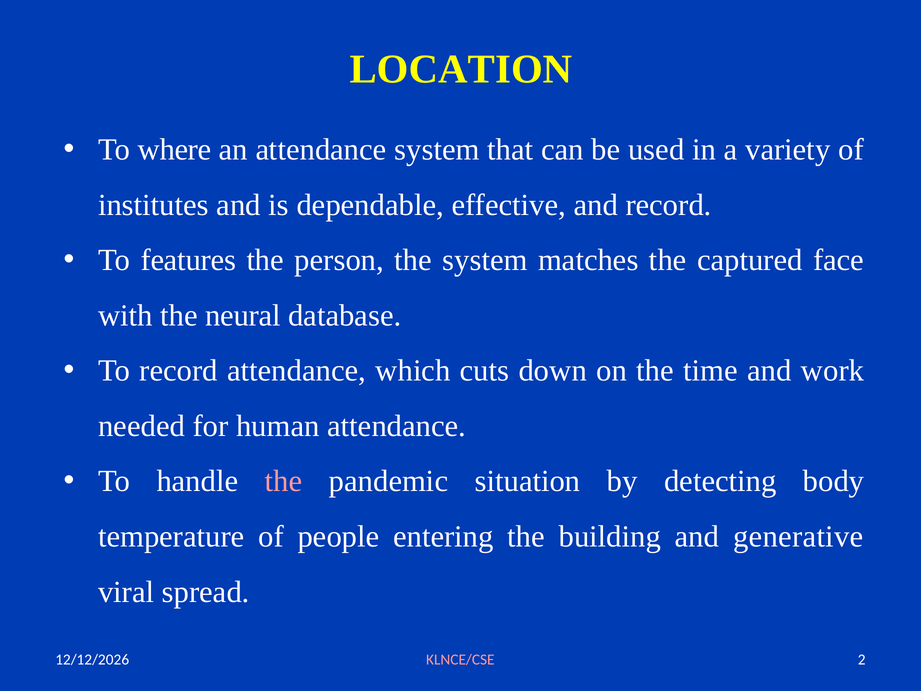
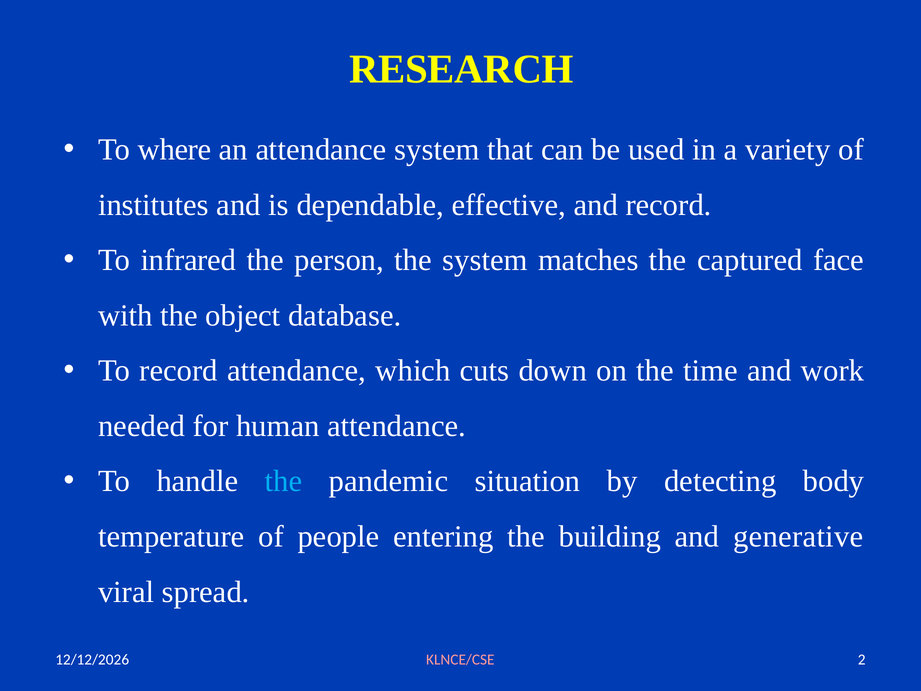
LOCATION: LOCATION -> RESEARCH (461, 69)
features: features -> infrared (188, 260)
neural: neural -> object (243, 315)
the colour: pink -> light blue (284, 481)
